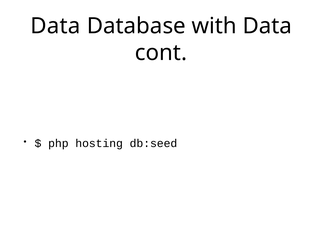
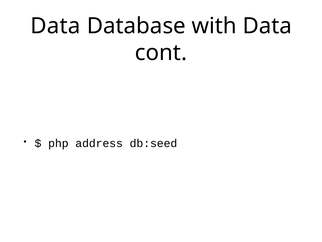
hosting: hosting -> address (99, 143)
